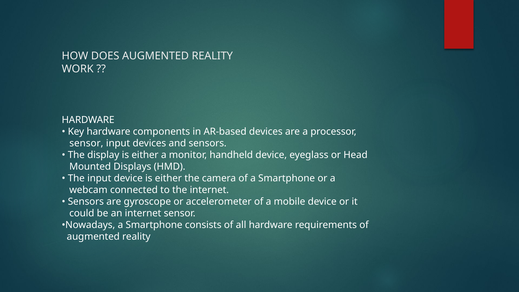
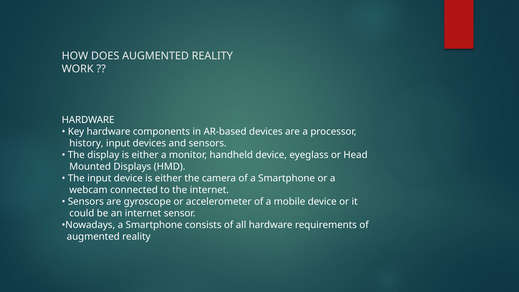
sensor: sensor -> history (86, 143)
